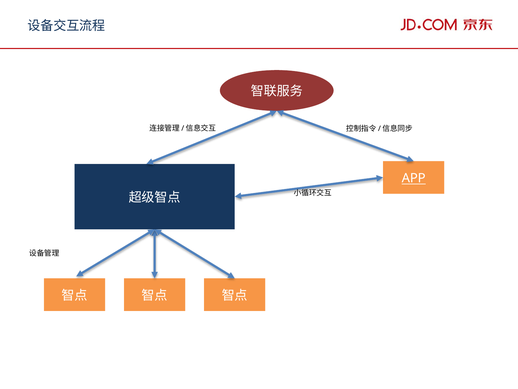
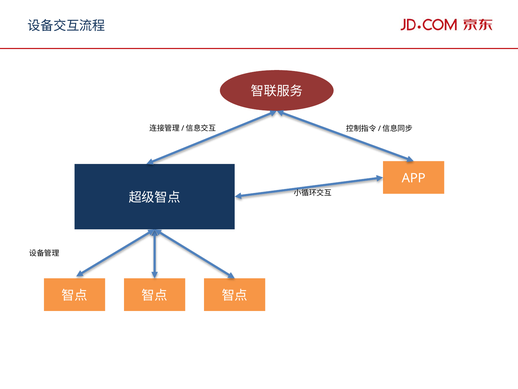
APP underline: present -> none (414, 178)
